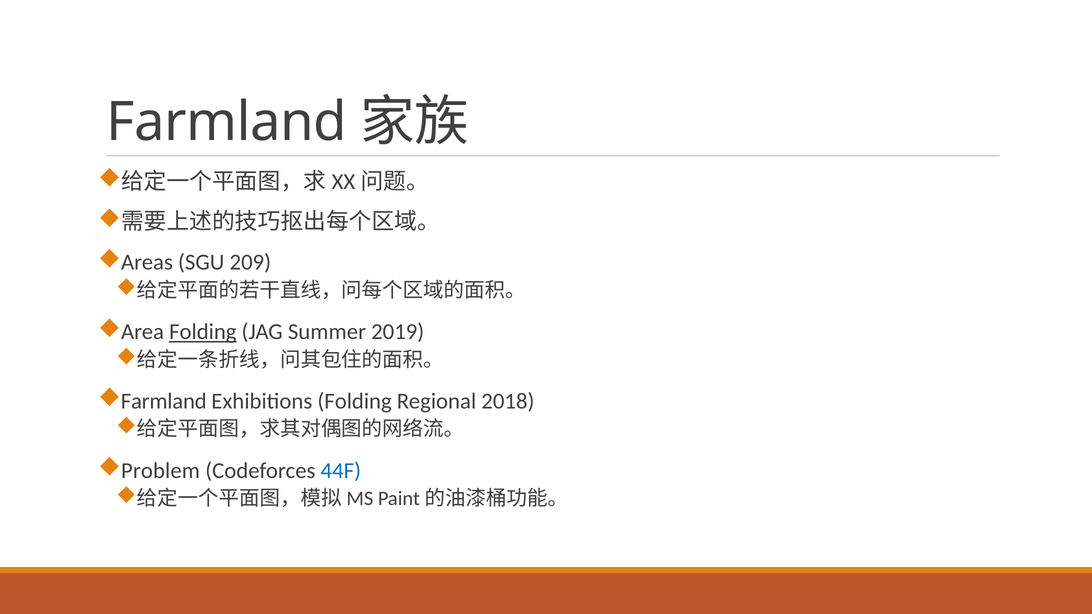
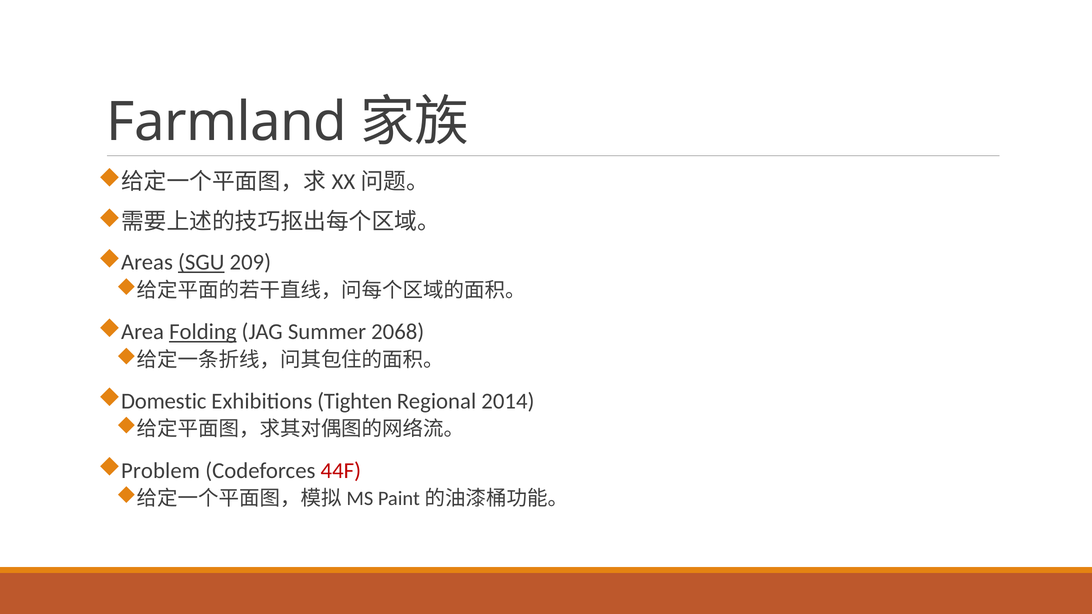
SGU underline: none -> present (201, 263)
2019: 2019 -> 2068 (398, 332)
Farmland: Farmland -> Domestic (164, 401)
Exhibitions Folding: Folding -> Tighten (355, 401)
2018: 2018 -> 2014 (508, 401)
44F colour: blue -> red (341, 471)
